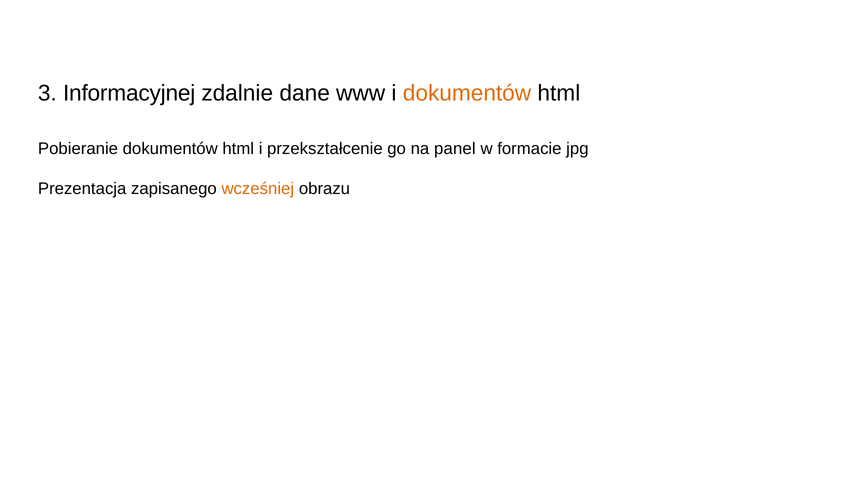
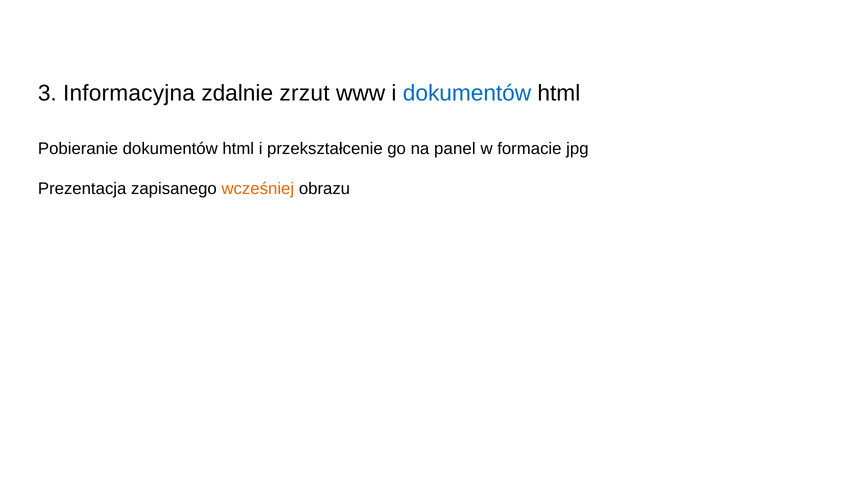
Informacyjnej: Informacyjnej -> Informacyjna (129, 93)
dane: dane -> zrzut (305, 93)
dokumentów colour: orange -> blue (467, 93)
